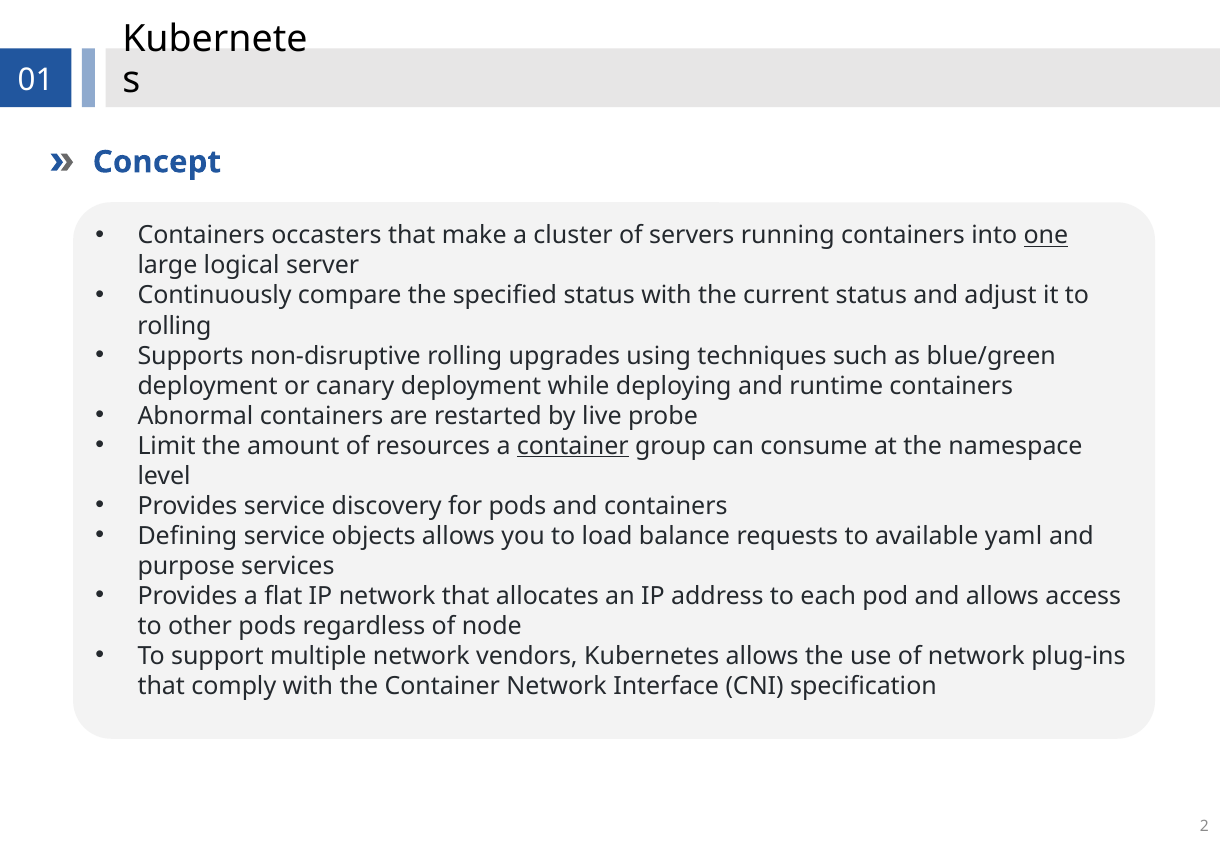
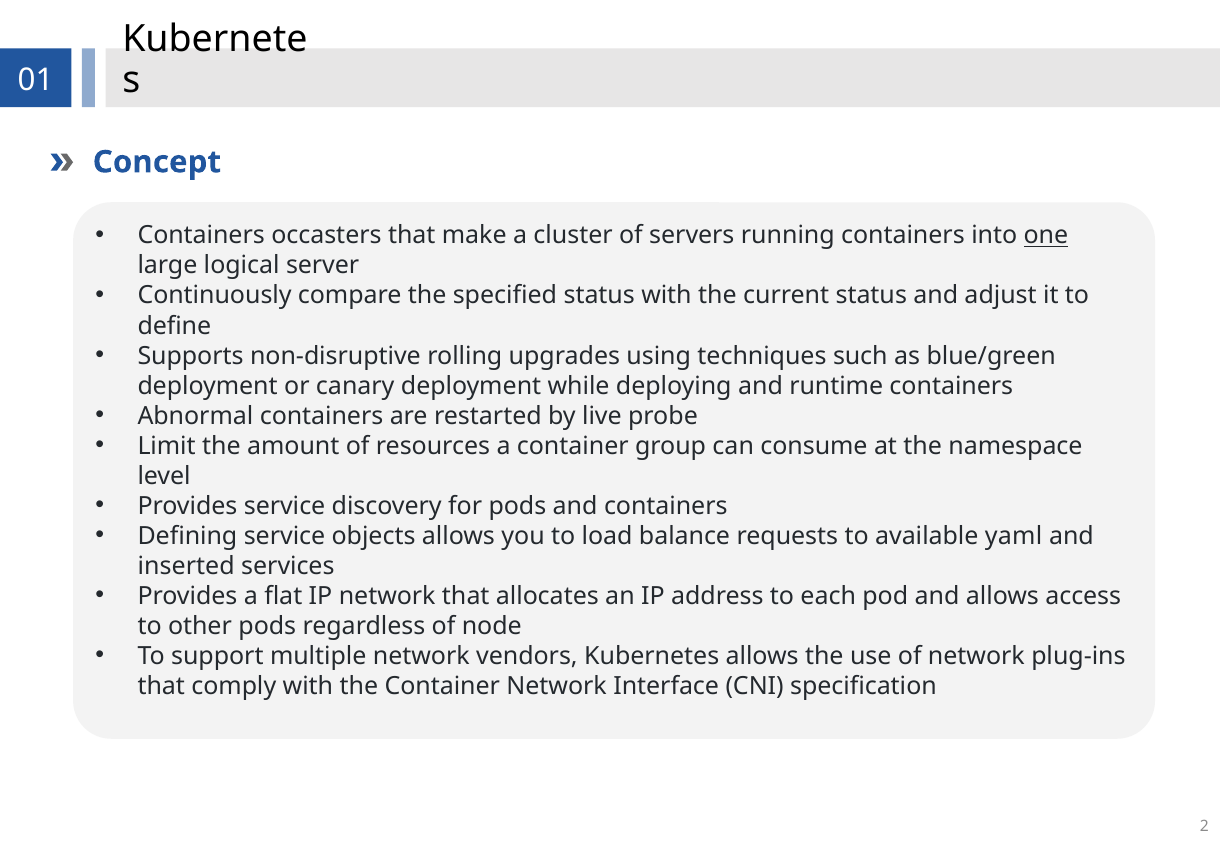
rolling: rolling -> define (174, 326)
container underline: present -> none (573, 446)
purpose: purpose -> inserted (186, 566)
